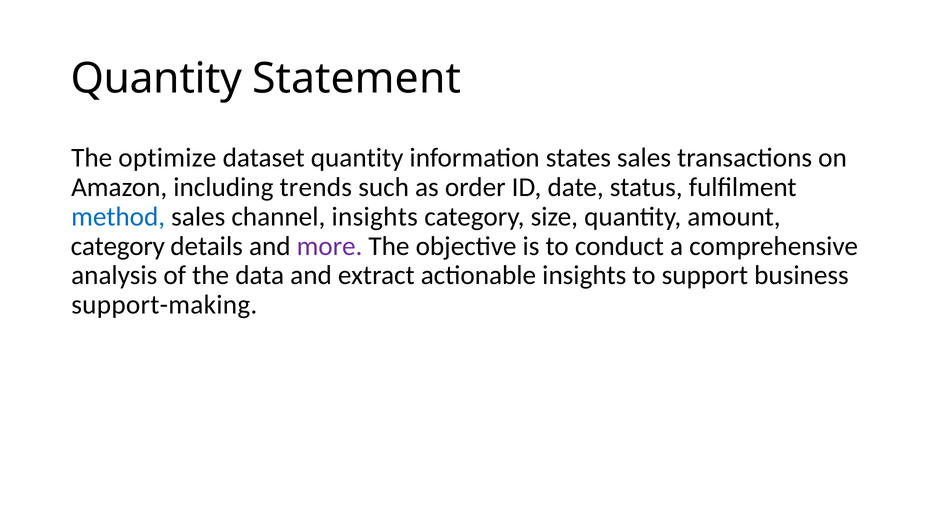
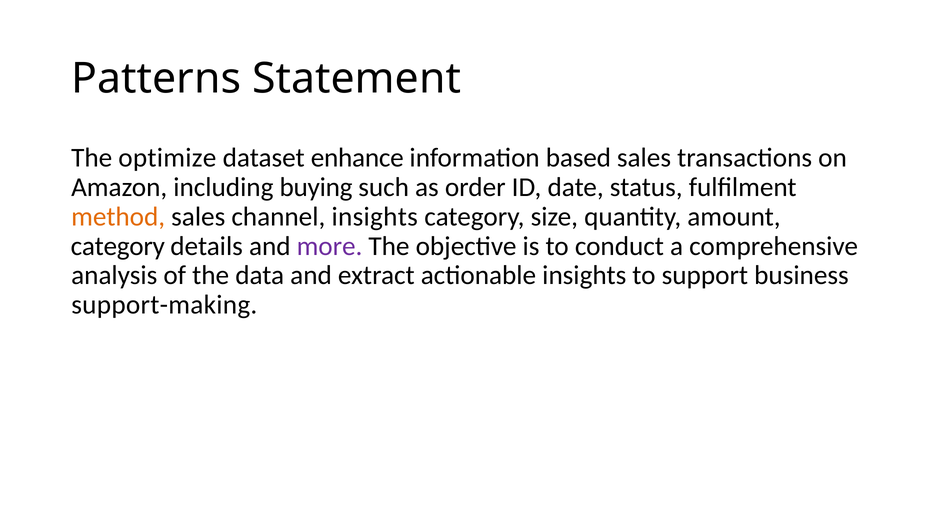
Quantity: Quantity -> Patterns (156, 78)
dataset quantity: quantity -> enhance (357, 158)
states: states -> based (578, 158)
trends: trends -> buying (316, 187)
method colour: blue -> orange (118, 217)
